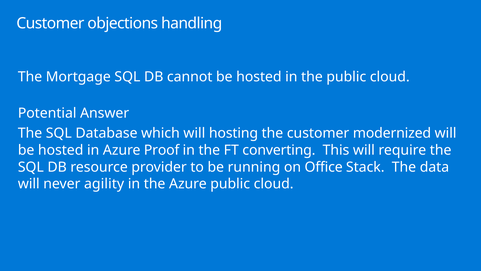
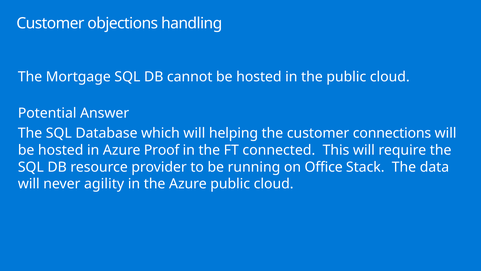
hosting: hosting -> helping (234, 133)
modernized: modernized -> connections (392, 133)
converting: converting -> connected (279, 150)
